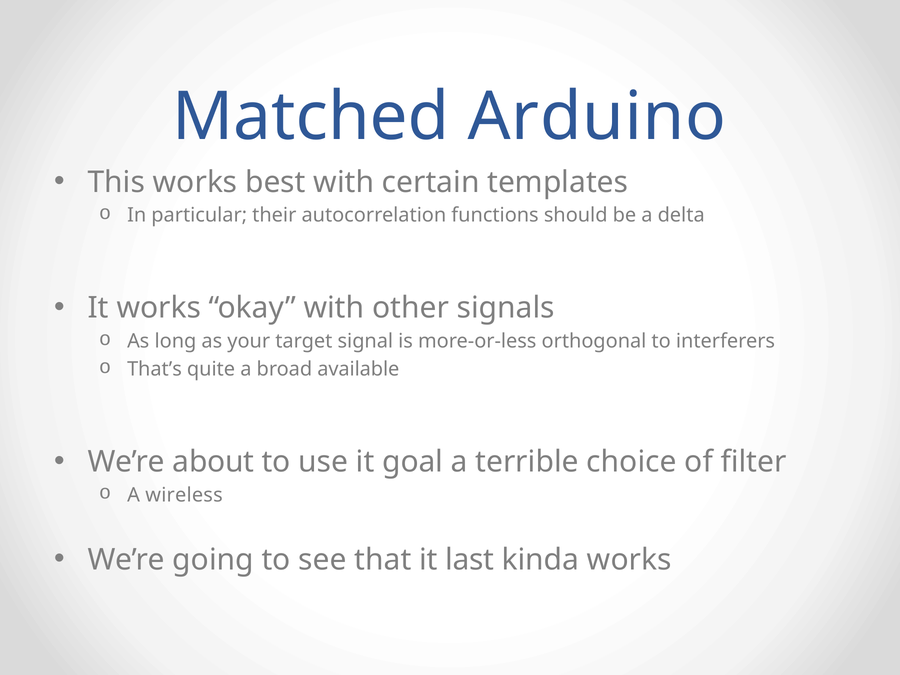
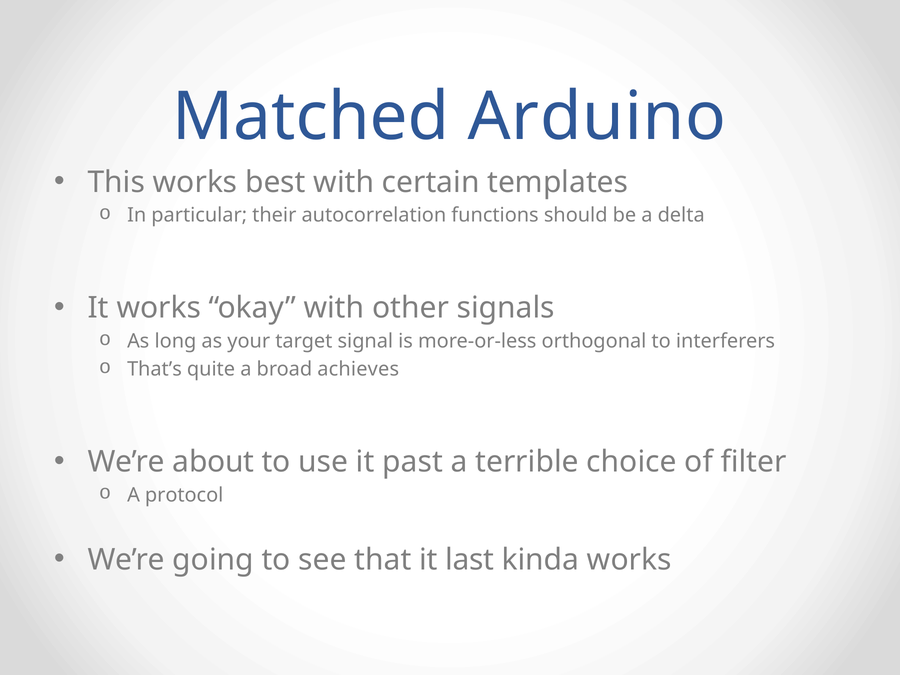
available: available -> achieves (358, 369)
goal: goal -> past (413, 462)
wireless: wireless -> protocol (184, 495)
